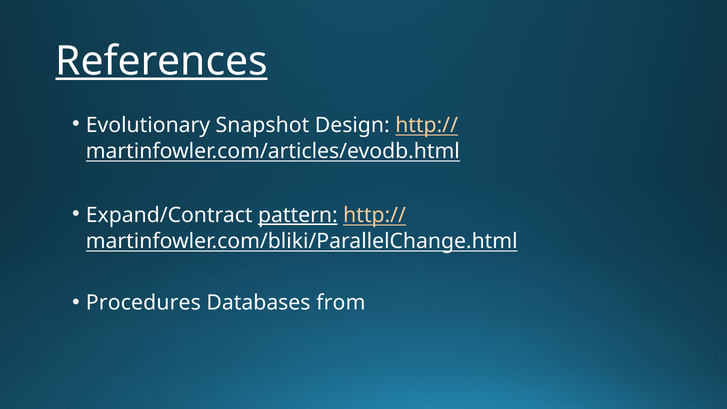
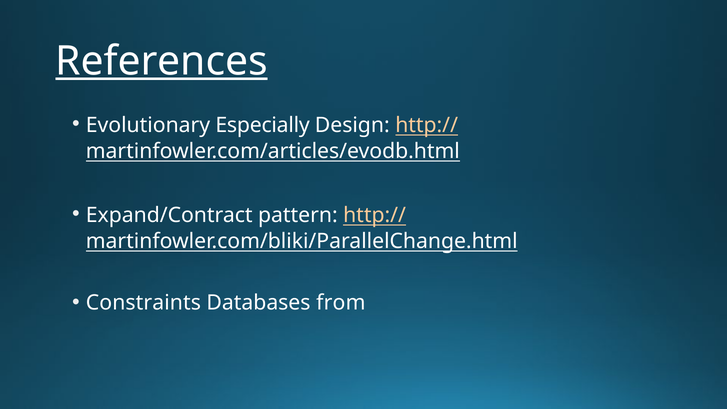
Snapshot: Snapshot -> Especially (263, 125)
pattern underline: present -> none (298, 215)
Procedures: Procedures -> Constraints (143, 303)
